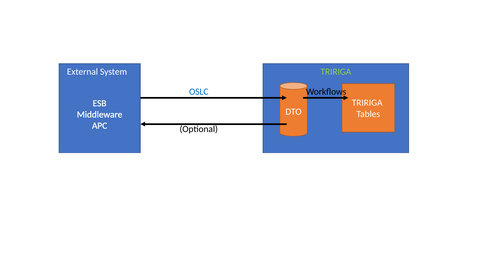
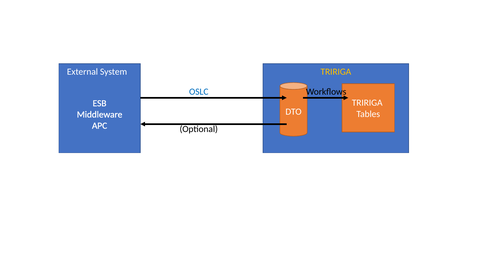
TRIRIGA colour: light green -> yellow (336, 72)
